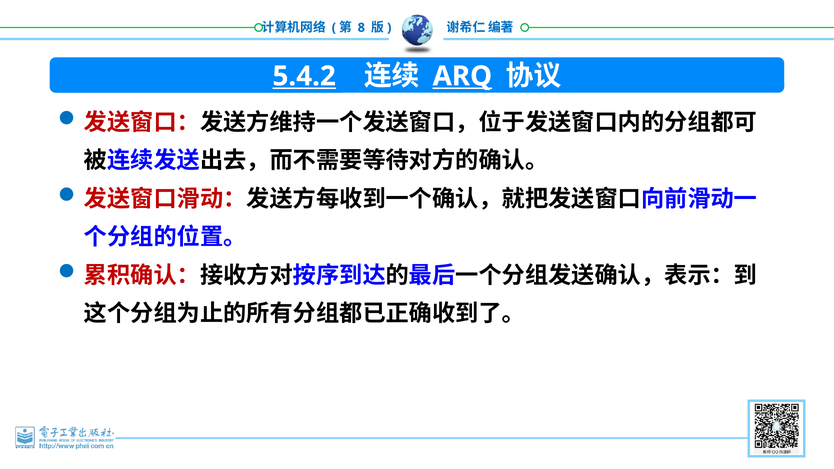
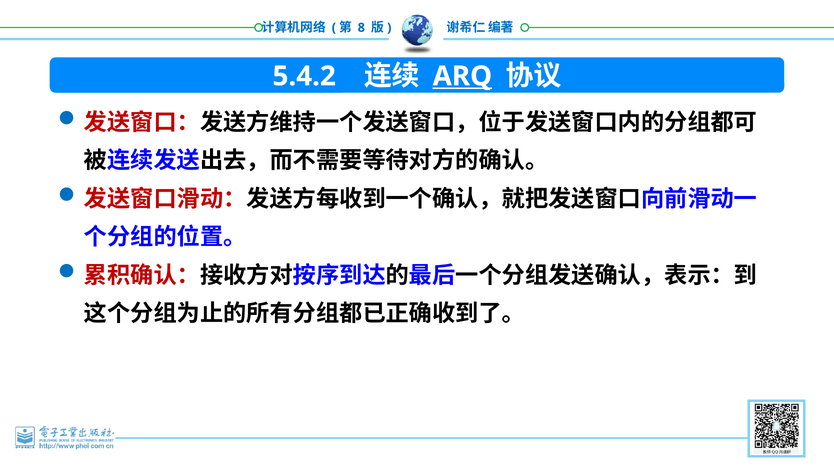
5.4.2 underline: present -> none (304, 76)
